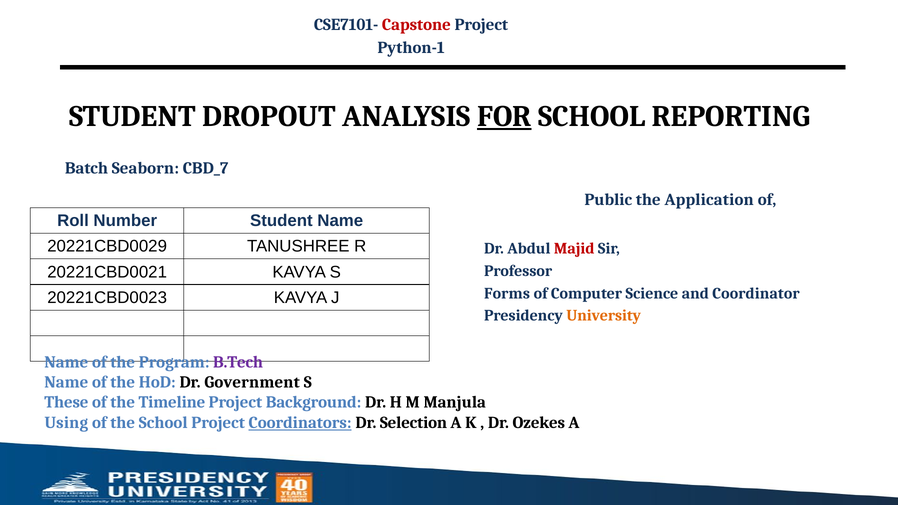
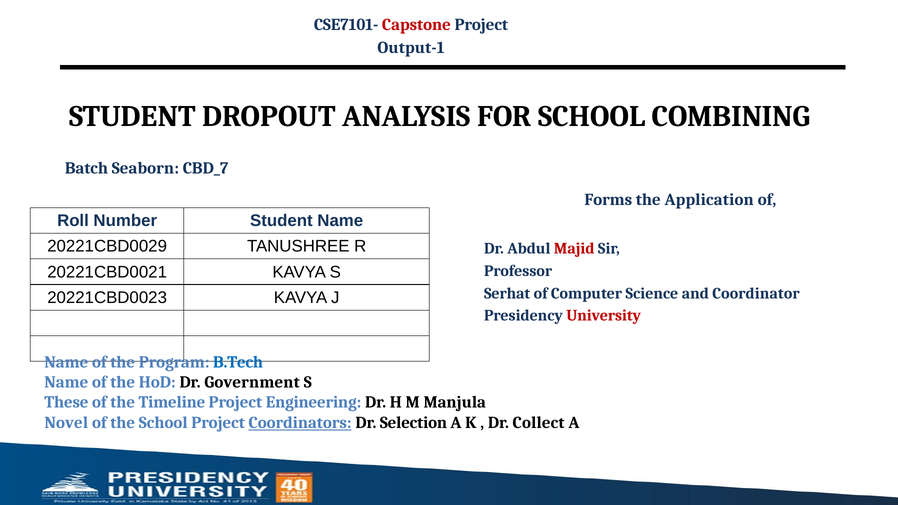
Python-1: Python-1 -> Output-1 (411, 48)
FOR underline: present -> none (504, 116)
REPORTING: REPORTING -> COMBINING (731, 116)
Public: Public -> Forms (608, 200)
Forms: Forms -> Serhat (507, 293)
University colour: orange -> red (604, 316)
B.Tech colour: purple -> blue (238, 362)
Background: Background -> Engineering (314, 403)
Using: Using -> Novel (66, 423)
Ozekes: Ozekes -> Collect (539, 423)
